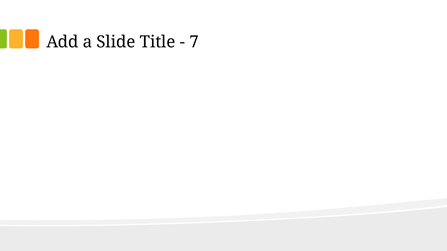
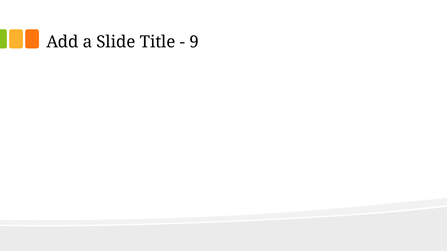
7: 7 -> 9 (194, 42)
